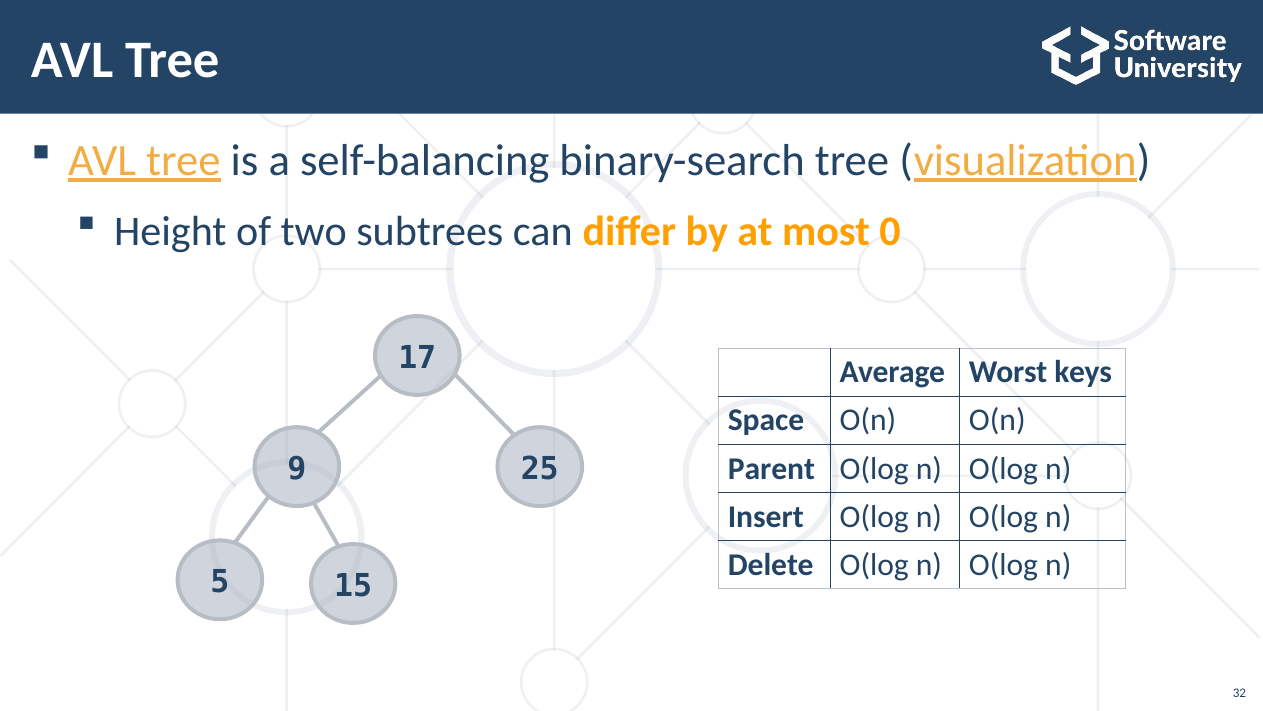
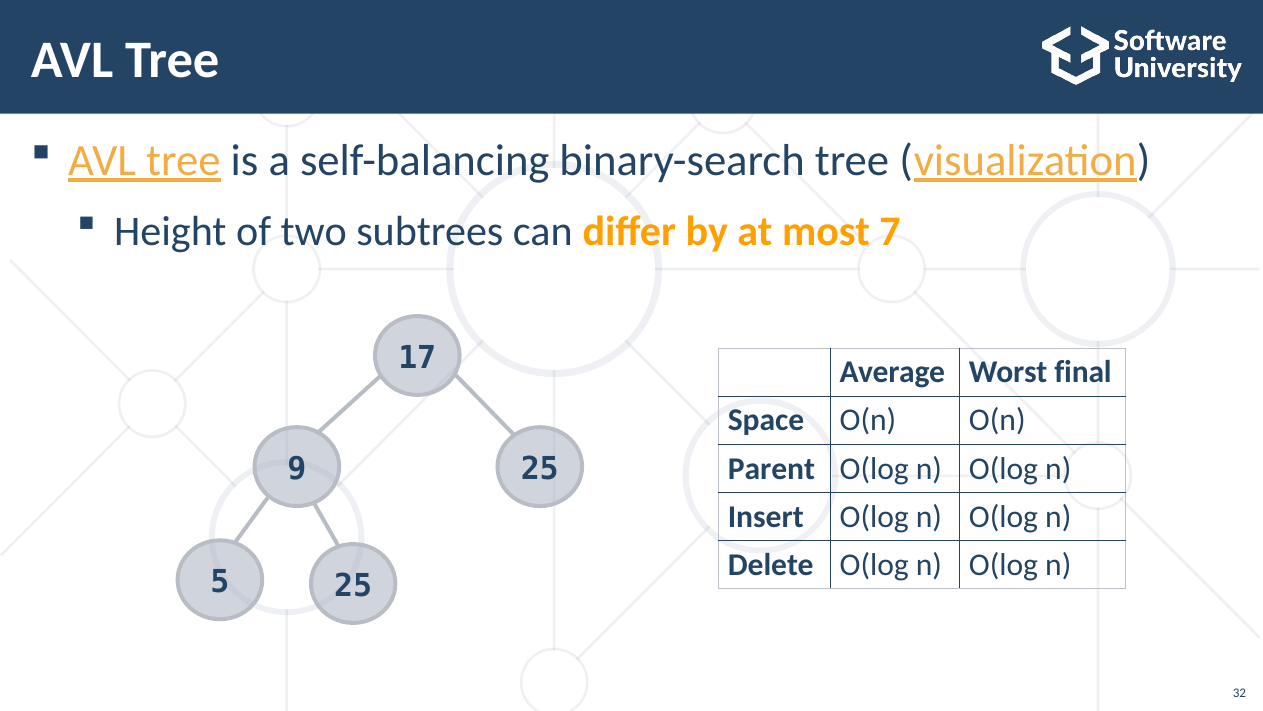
0: 0 -> 7 (890, 231)
keys: keys -> final (1083, 372)
5 15: 15 -> 25 (353, 585)
